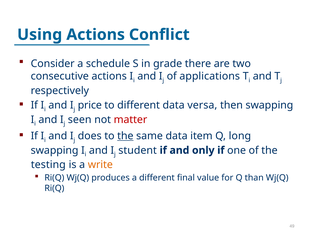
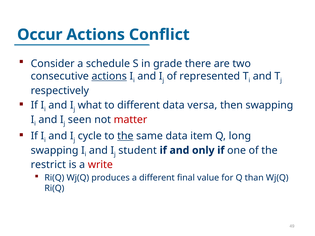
Using: Using -> Occur (40, 35)
actions underline: none -> present (109, 76)
applications: applications -> represented (210, 76)
price: price -> what (90, 105)
does: does -> cycle (90, 136)
testing: testing -> restrict (48, 165)
write colour: orange -> red (100, 165)
